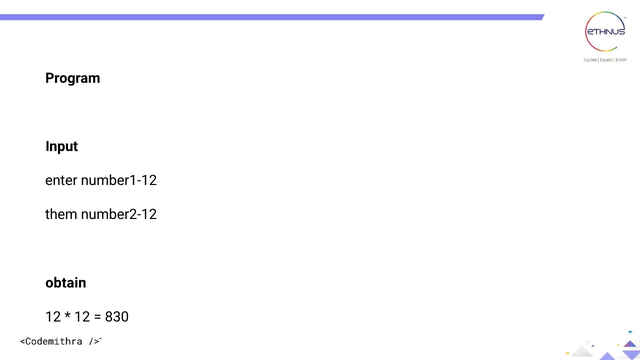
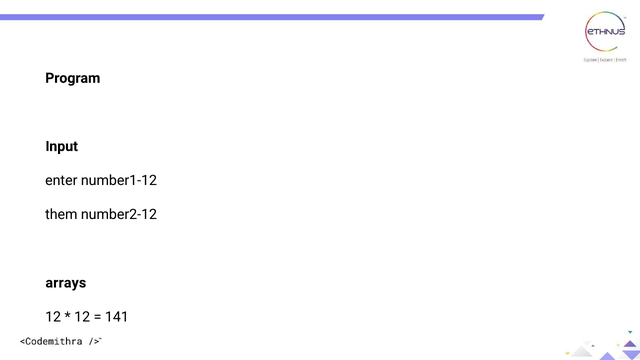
obtain: obtain -> arrays (66, 283)
830: 830 -> 141 (117, 317)
